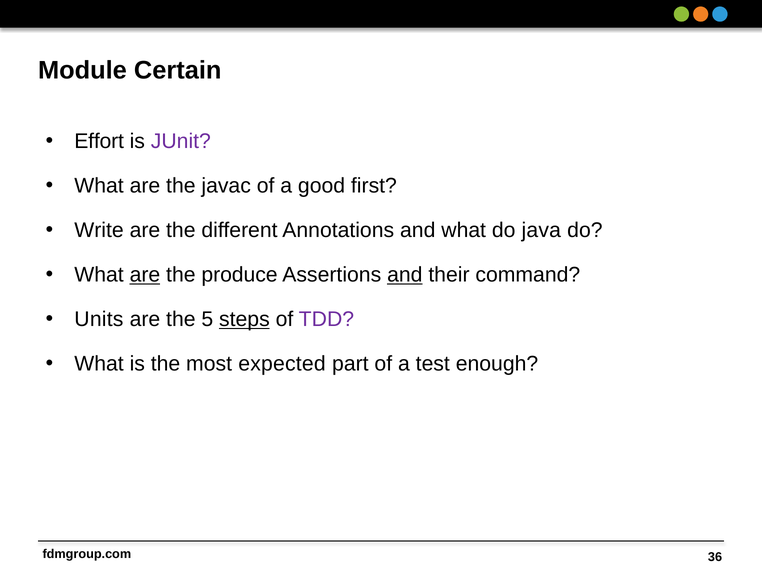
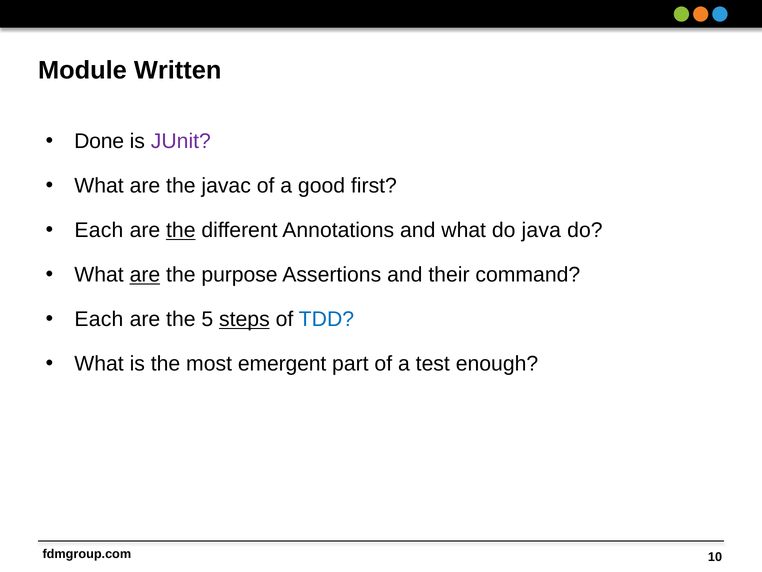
Certain: Certain -> Written (178, 70)
Effort: Effort -> Done (99, 141)
Write: Write -> Each (99, 230)
the underline: none -> present (181, 230)
produce: produce -> purpose (240, 275)
and underline: present -> none (405, 275)
Units: Units -> Each (99, 319)
TDD colour: purple -> blue (326, 319)
expected: expected -> emergent (282, 363)
36: 36 -> 10 (715, 556)
